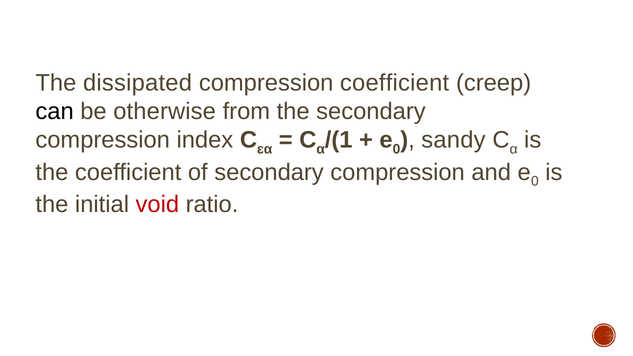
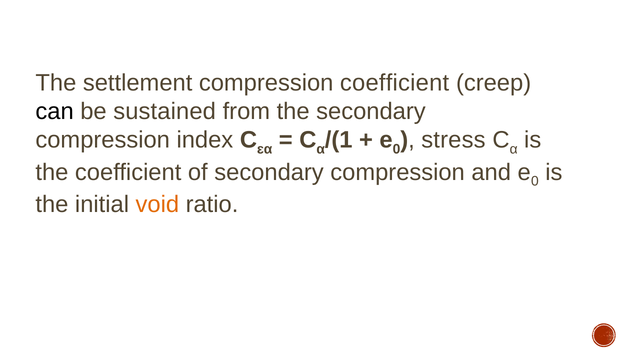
dissipated: dissipated -> settlement (138, 83)
otherwise: otherwise -> sustained (165, 111)
sandy: sandy -> stress (453, 140)
void colour: red -> orange (157, 205)
